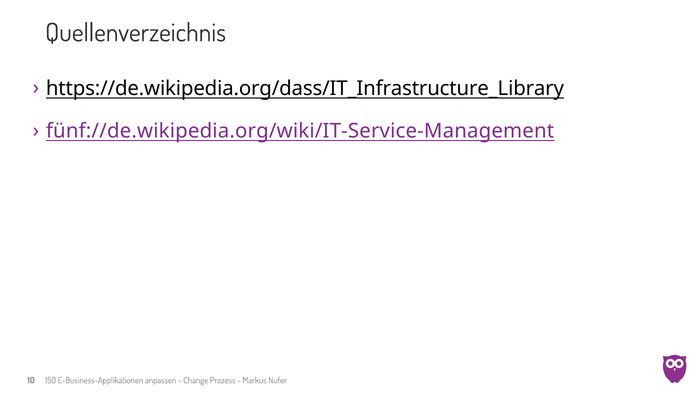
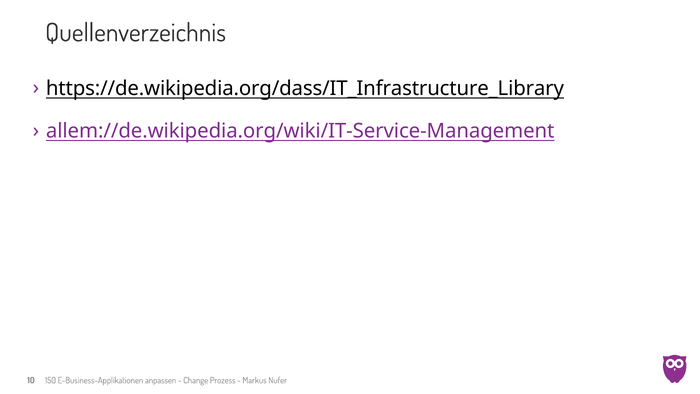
fünf://de.wikipedia.org/wiki/IT-Service-Management: fünf://de.wikipedia.org/wiki/IT-Service-Management -> allem://de.wikipedia.org/wiki/IT-Service-Management (300, 131)
